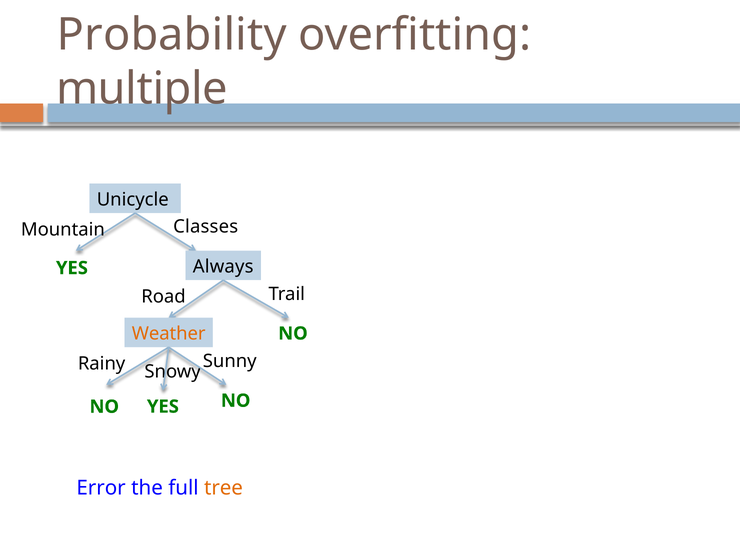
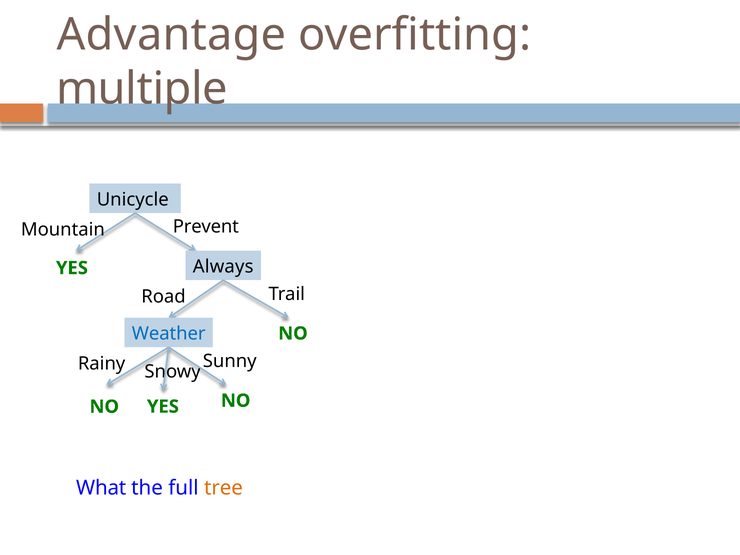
Probability: Probability -> Advantage (172, 35)
Classes: Classes -> Prevent (206, 227)
Weather colour: orange -> blue (169, 334)
Error: Error -> What (101, 488)
